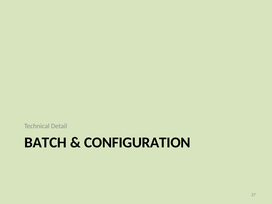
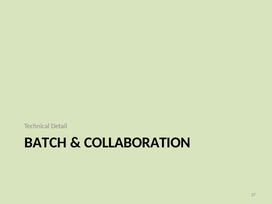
CONFIGURATION: CONFIGURATION -> COLLABORATION (137, 143)
